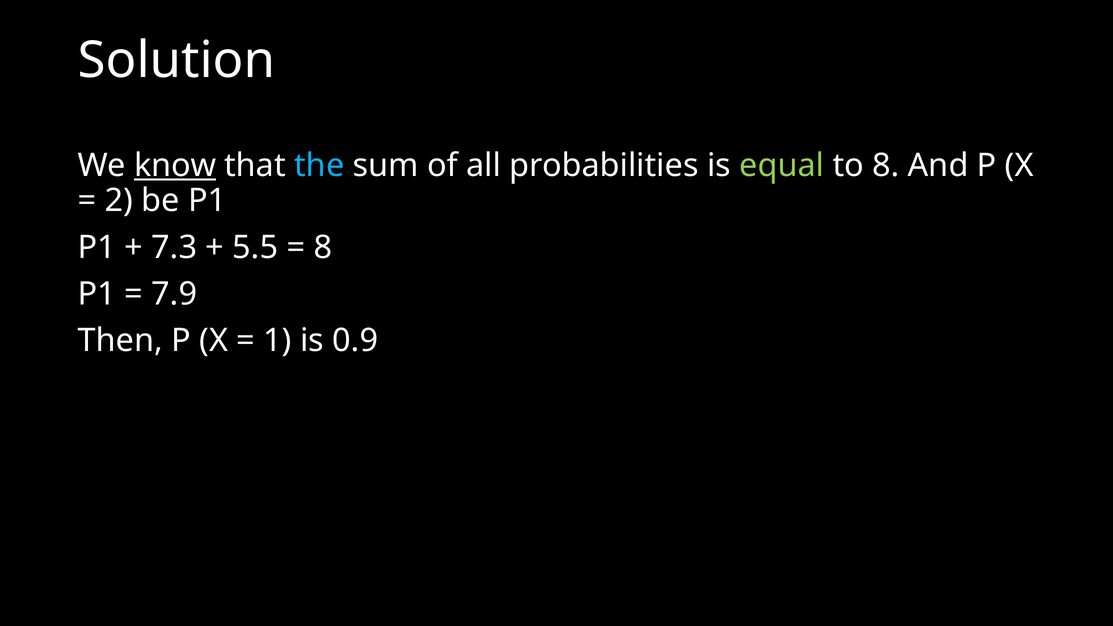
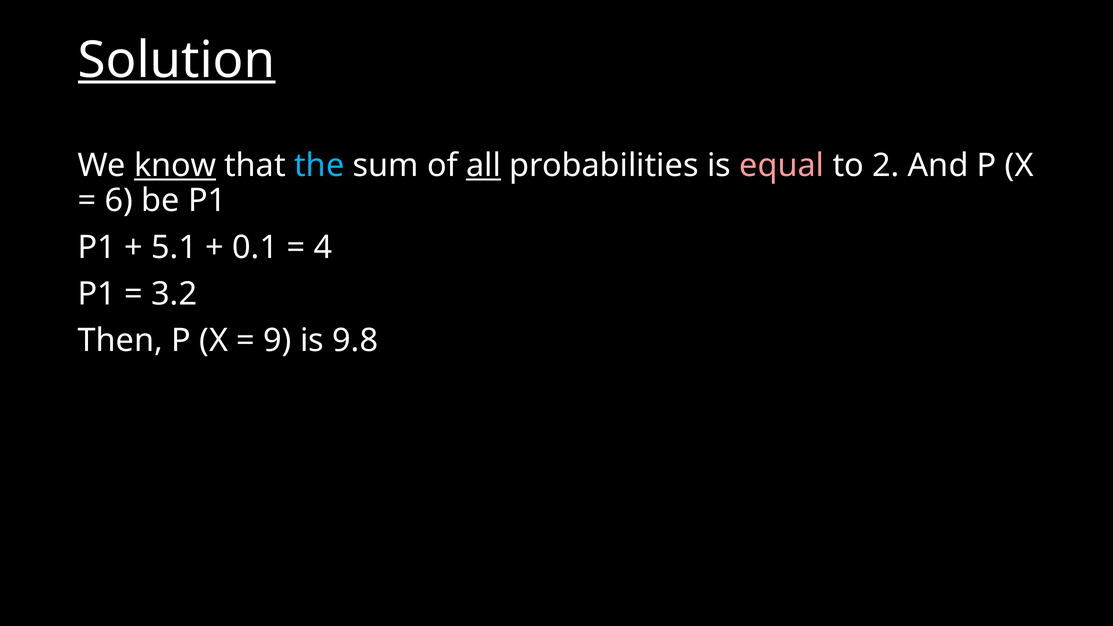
Solution underline: none -> present (177, 60)
all underline: none -> present (484, 166)
equal colour: light green -> pink (782, 166)
to 8: 8 -> 2 (886, 166)
2: 2 -> 6 (119, 201)
7.3: 7.3 -> 5.1 (174, 247)
5.5: 5.5 -> 0.1 (255, 247)
8: 8 -> 4 (323, 247)
7.9: 7.9 -> 3.2 (174, 294)
1: 1 -> 9 (278, 341)
0.9: 0.9 -> 9.8 (355, 341)
